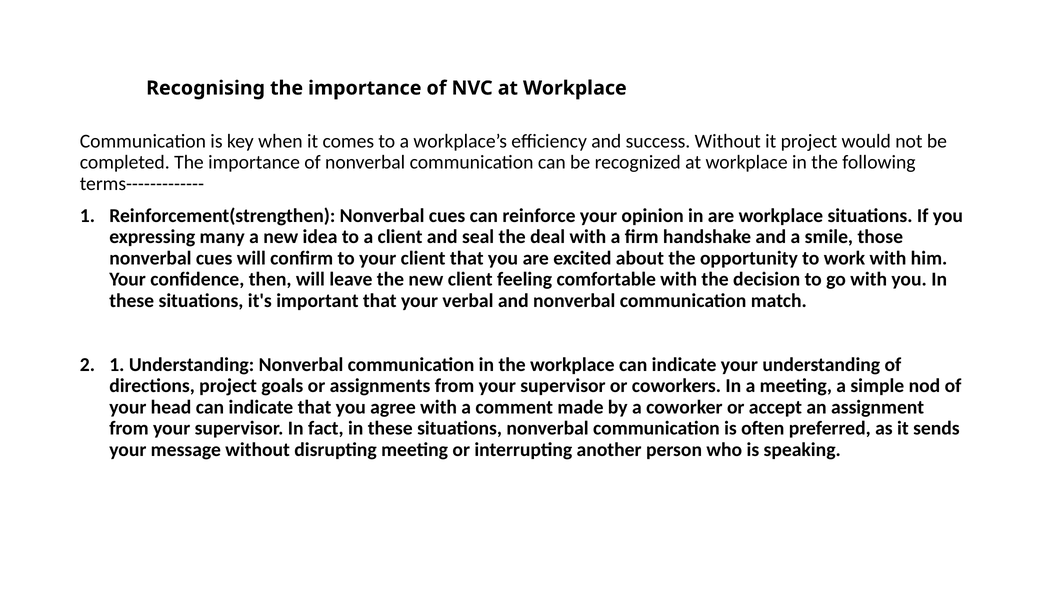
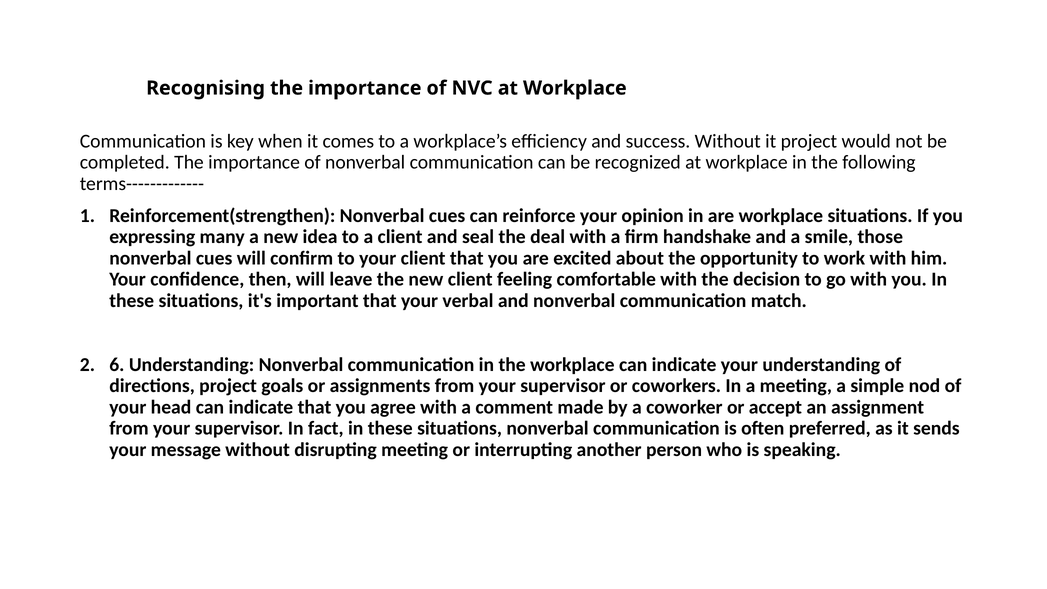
2 1: 1 -> 6 (117, 365)
